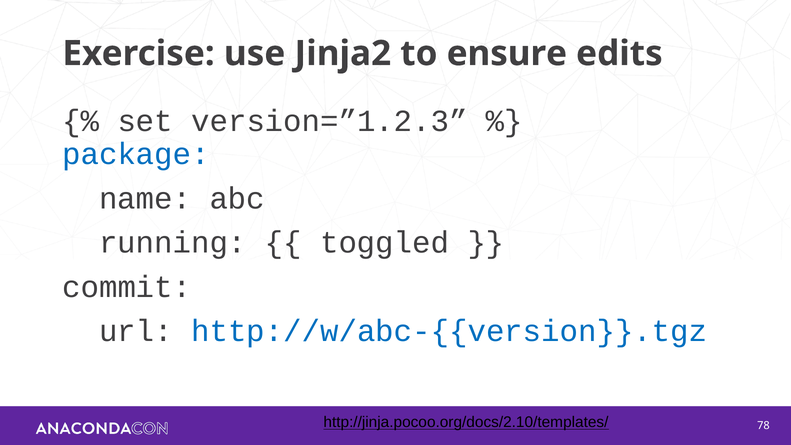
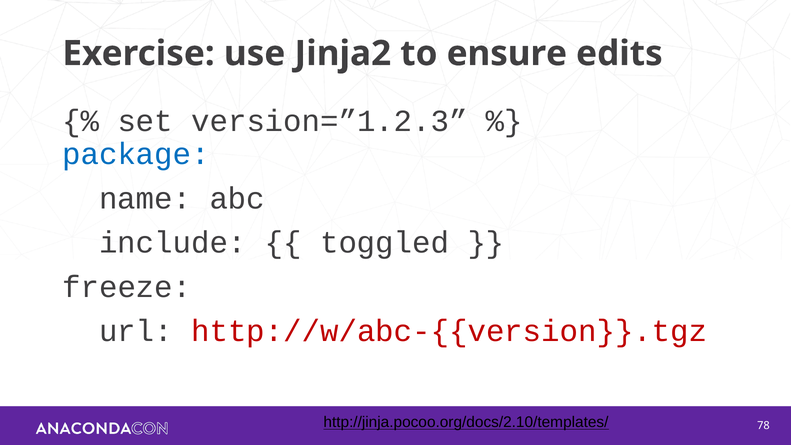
running: running -> include (173, 243)
commit: commit -> freeze (127, 287)
http://w/abc-{{version}}.tgz colour: blue -> red (449, 331)
